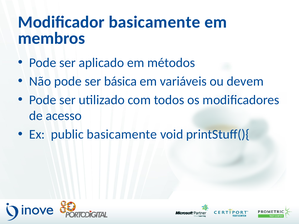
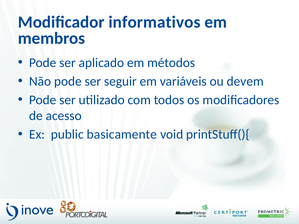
Modificador basicamente: basicamente -> informativos (154, 22)
básica: básica -> seguir (120, 81)
